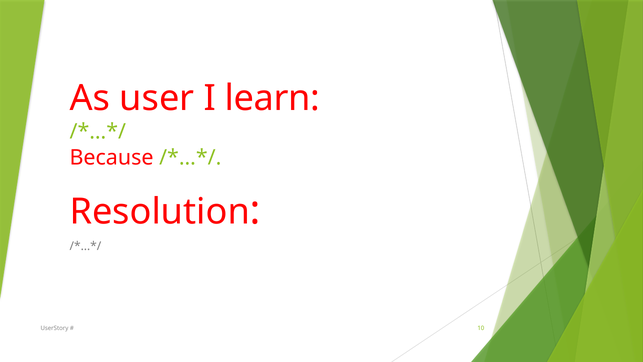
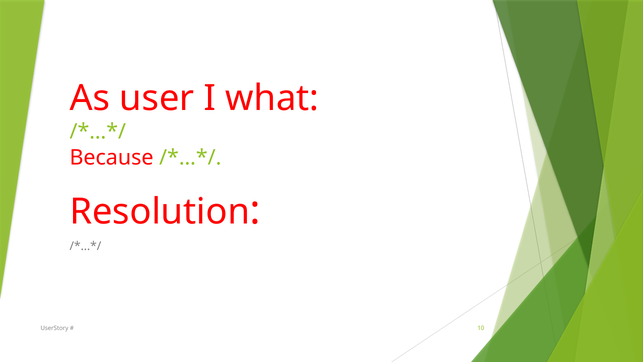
learn: learn -> what (272, 98)
